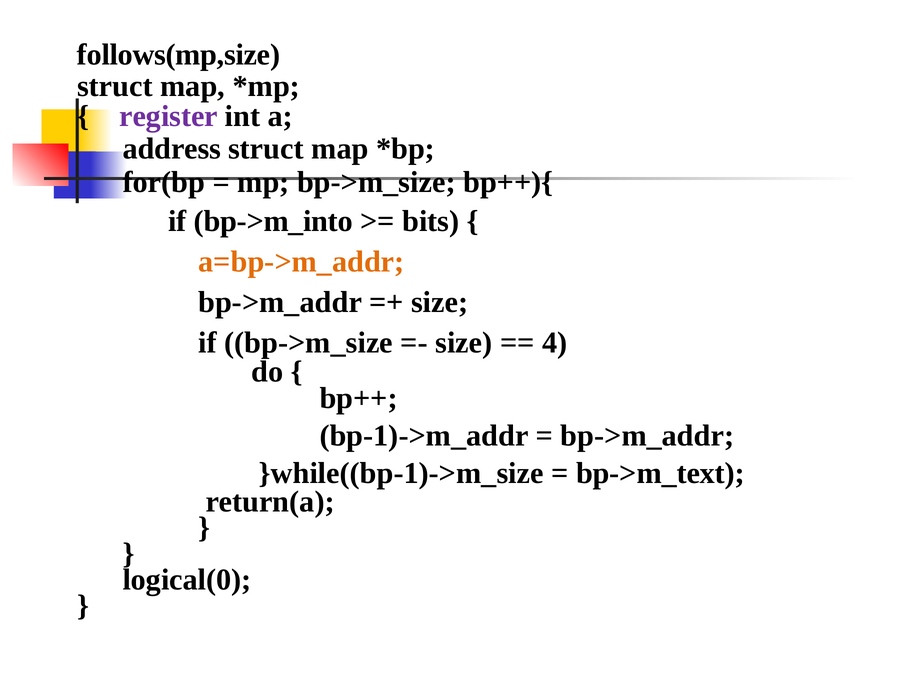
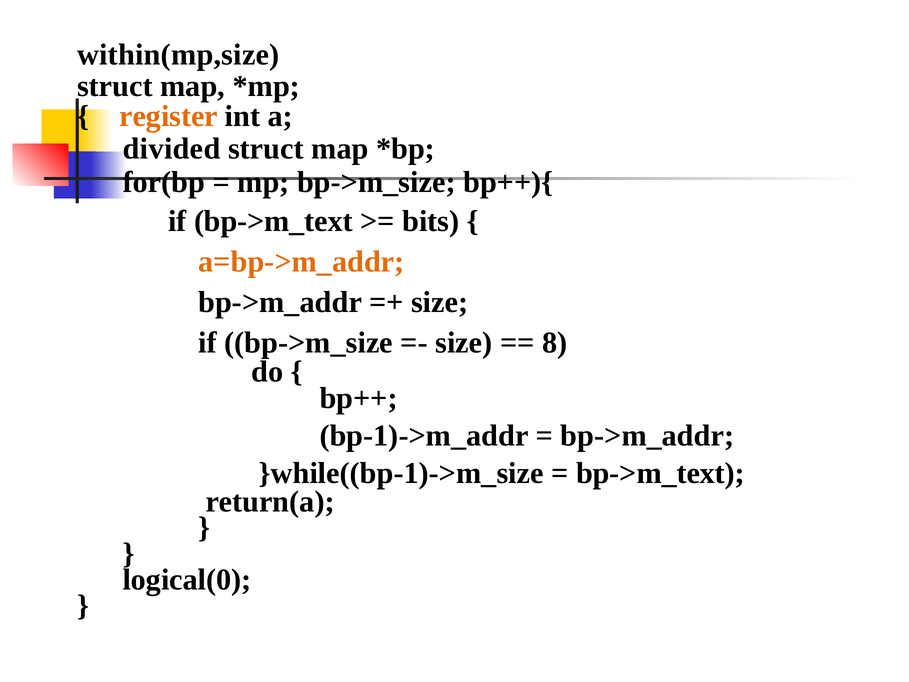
follows(mp,size: follows(mp,size -> within(mp,size (178, 55)
register colour: purple -> orange (169, 116)
address: address -> divided (172, 149)
if bp->m_into: bp->m_into -> bp->m_text (273, 221)
4: 4 -> 8 (555, 343)
